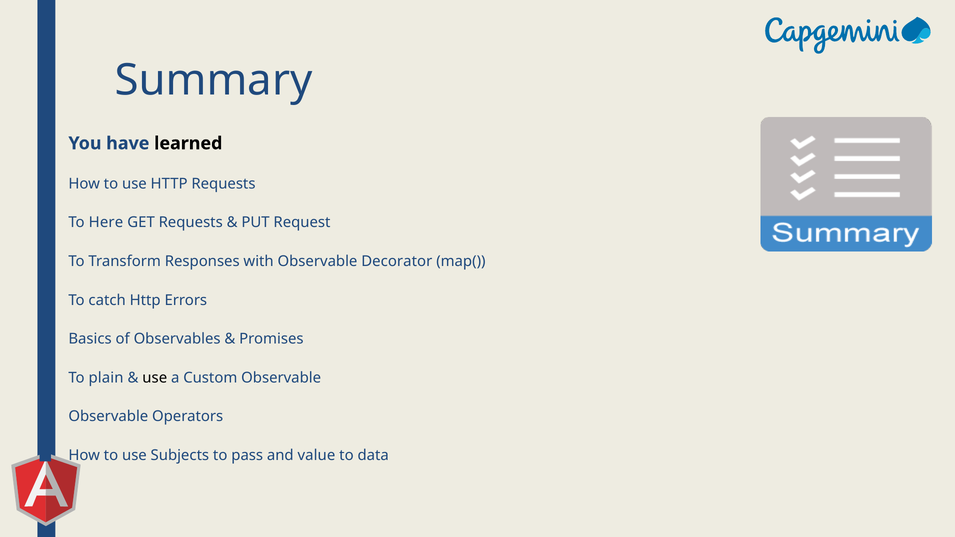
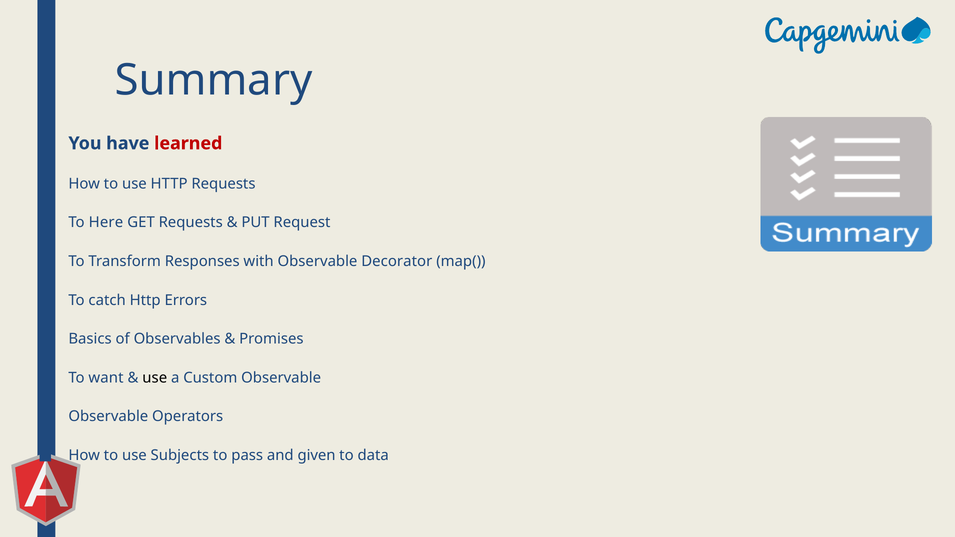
learned colour: black -> red (188, 143)
plain: plain -> want (106, 378)
value: value -> given (317, 455)
